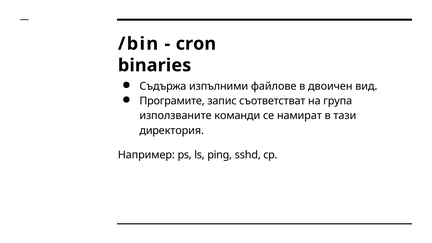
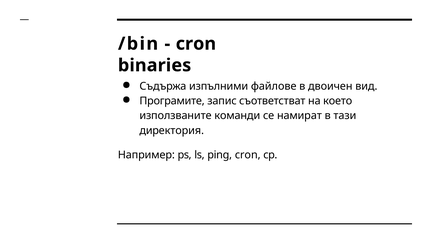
група: група -> което (338, 101)
ping sshd: sshd -> cron (248, 155)
